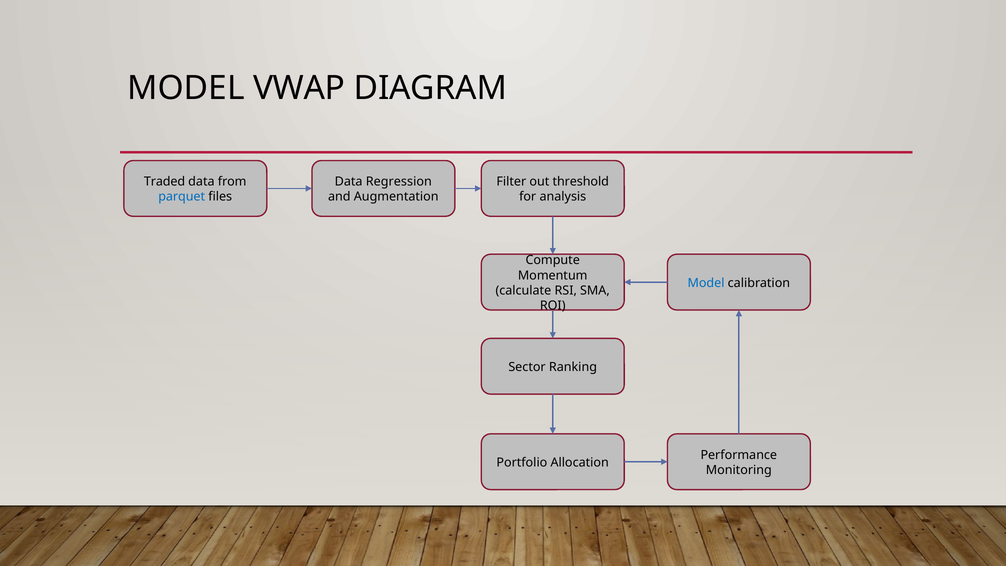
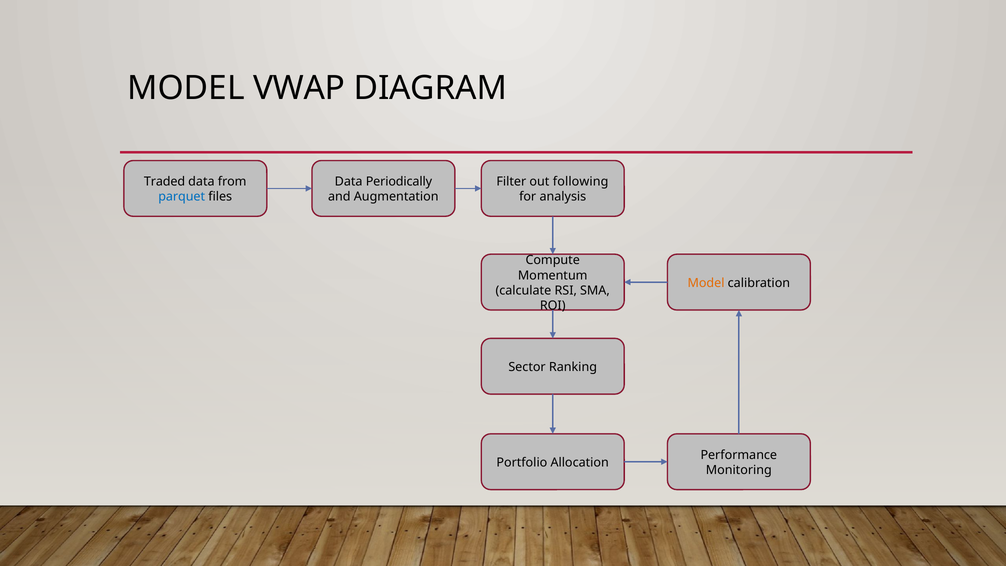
Regression: Regression -> Periodically (399, 182)
threshold: threshold -> following (581, 182)
Model colour: blue -> orange (706, 283)
